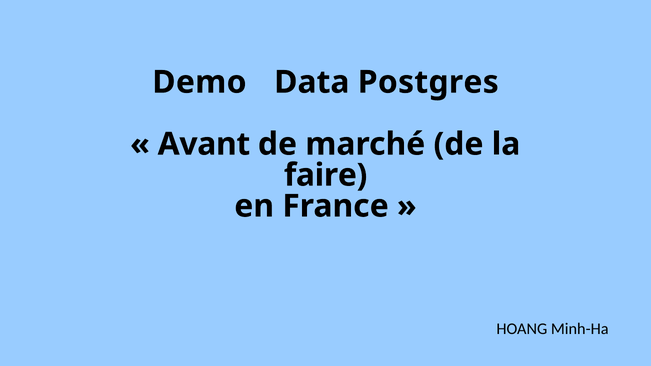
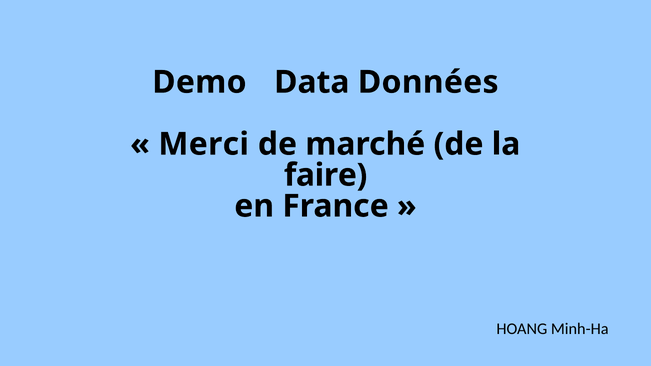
Postgres: Postgres -> Données (428, 82)
Avant: Avant -> Merci (204, 144)
